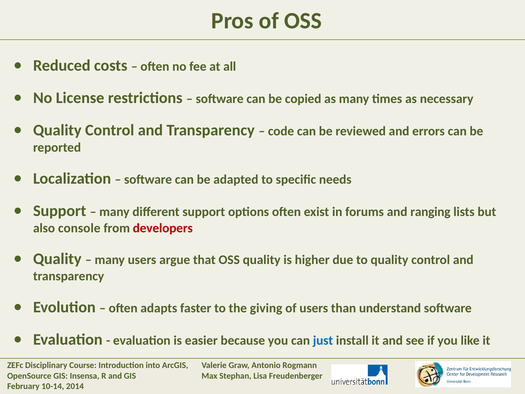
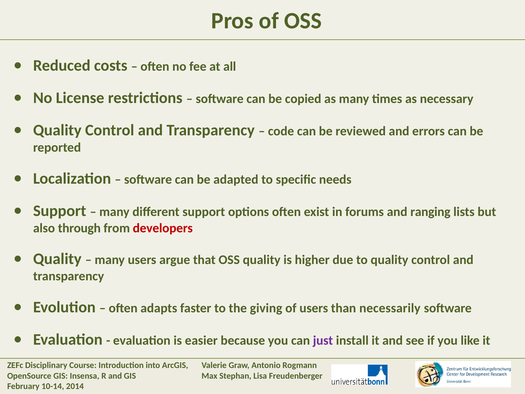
console: console -> through (79, 228)
understand: understand -> necessarily (390, 308)
just colour: blue -> purple (323, 340)
